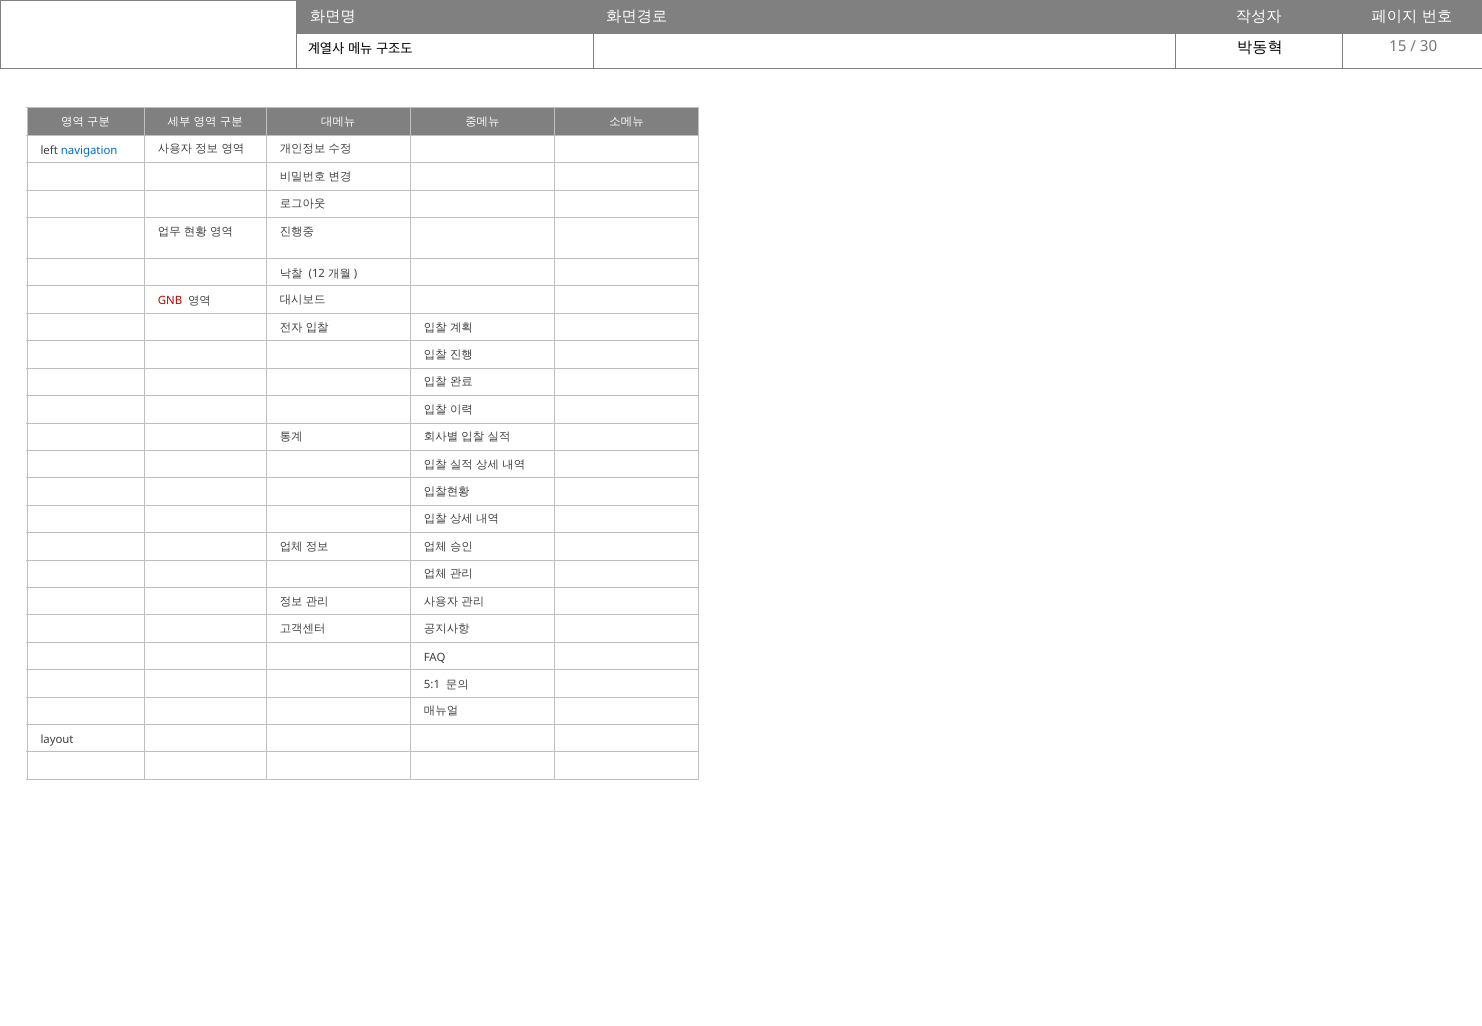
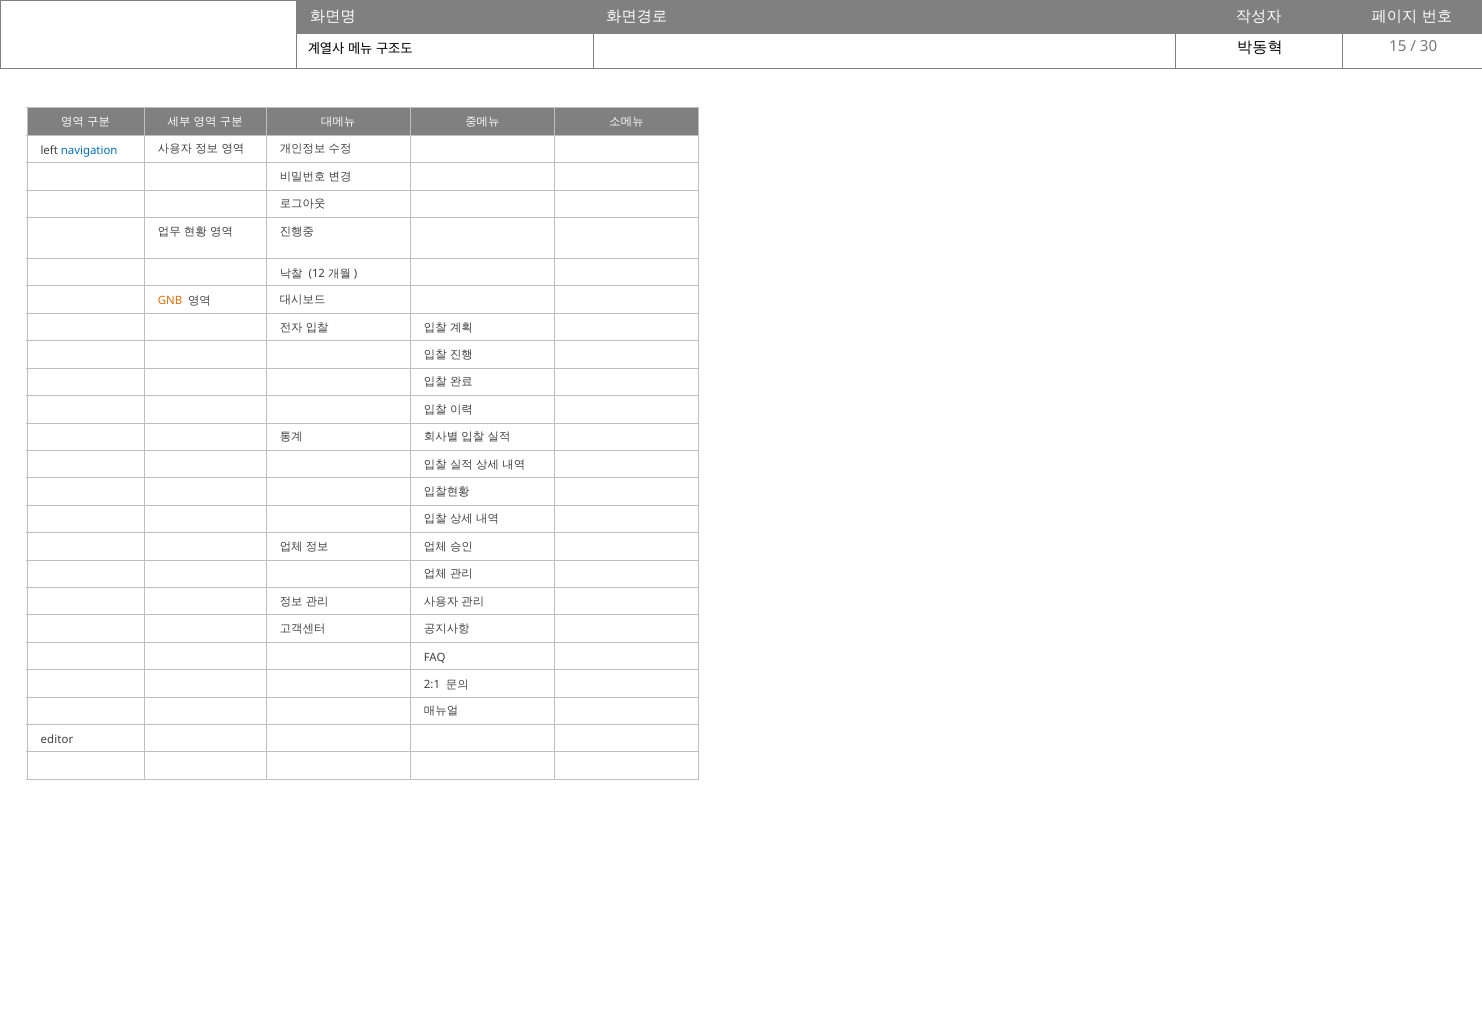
GNB colour: red -> orange (170, 301)
5:1: 5:1 -> 2:1 (432, 685)
layout: layout -> editor (57, 740)
